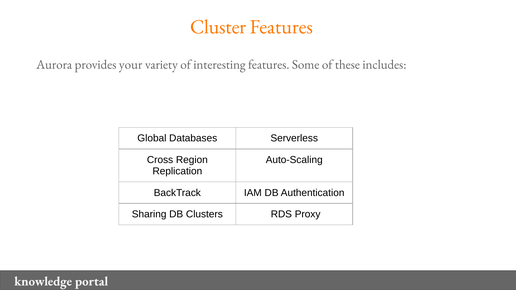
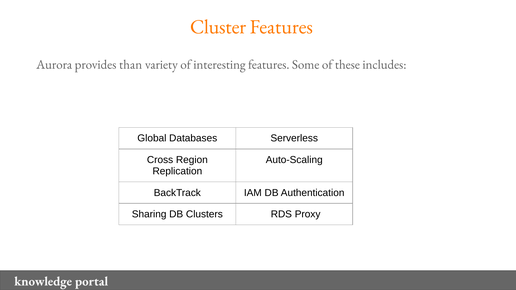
your: your -> than (131, 65)
